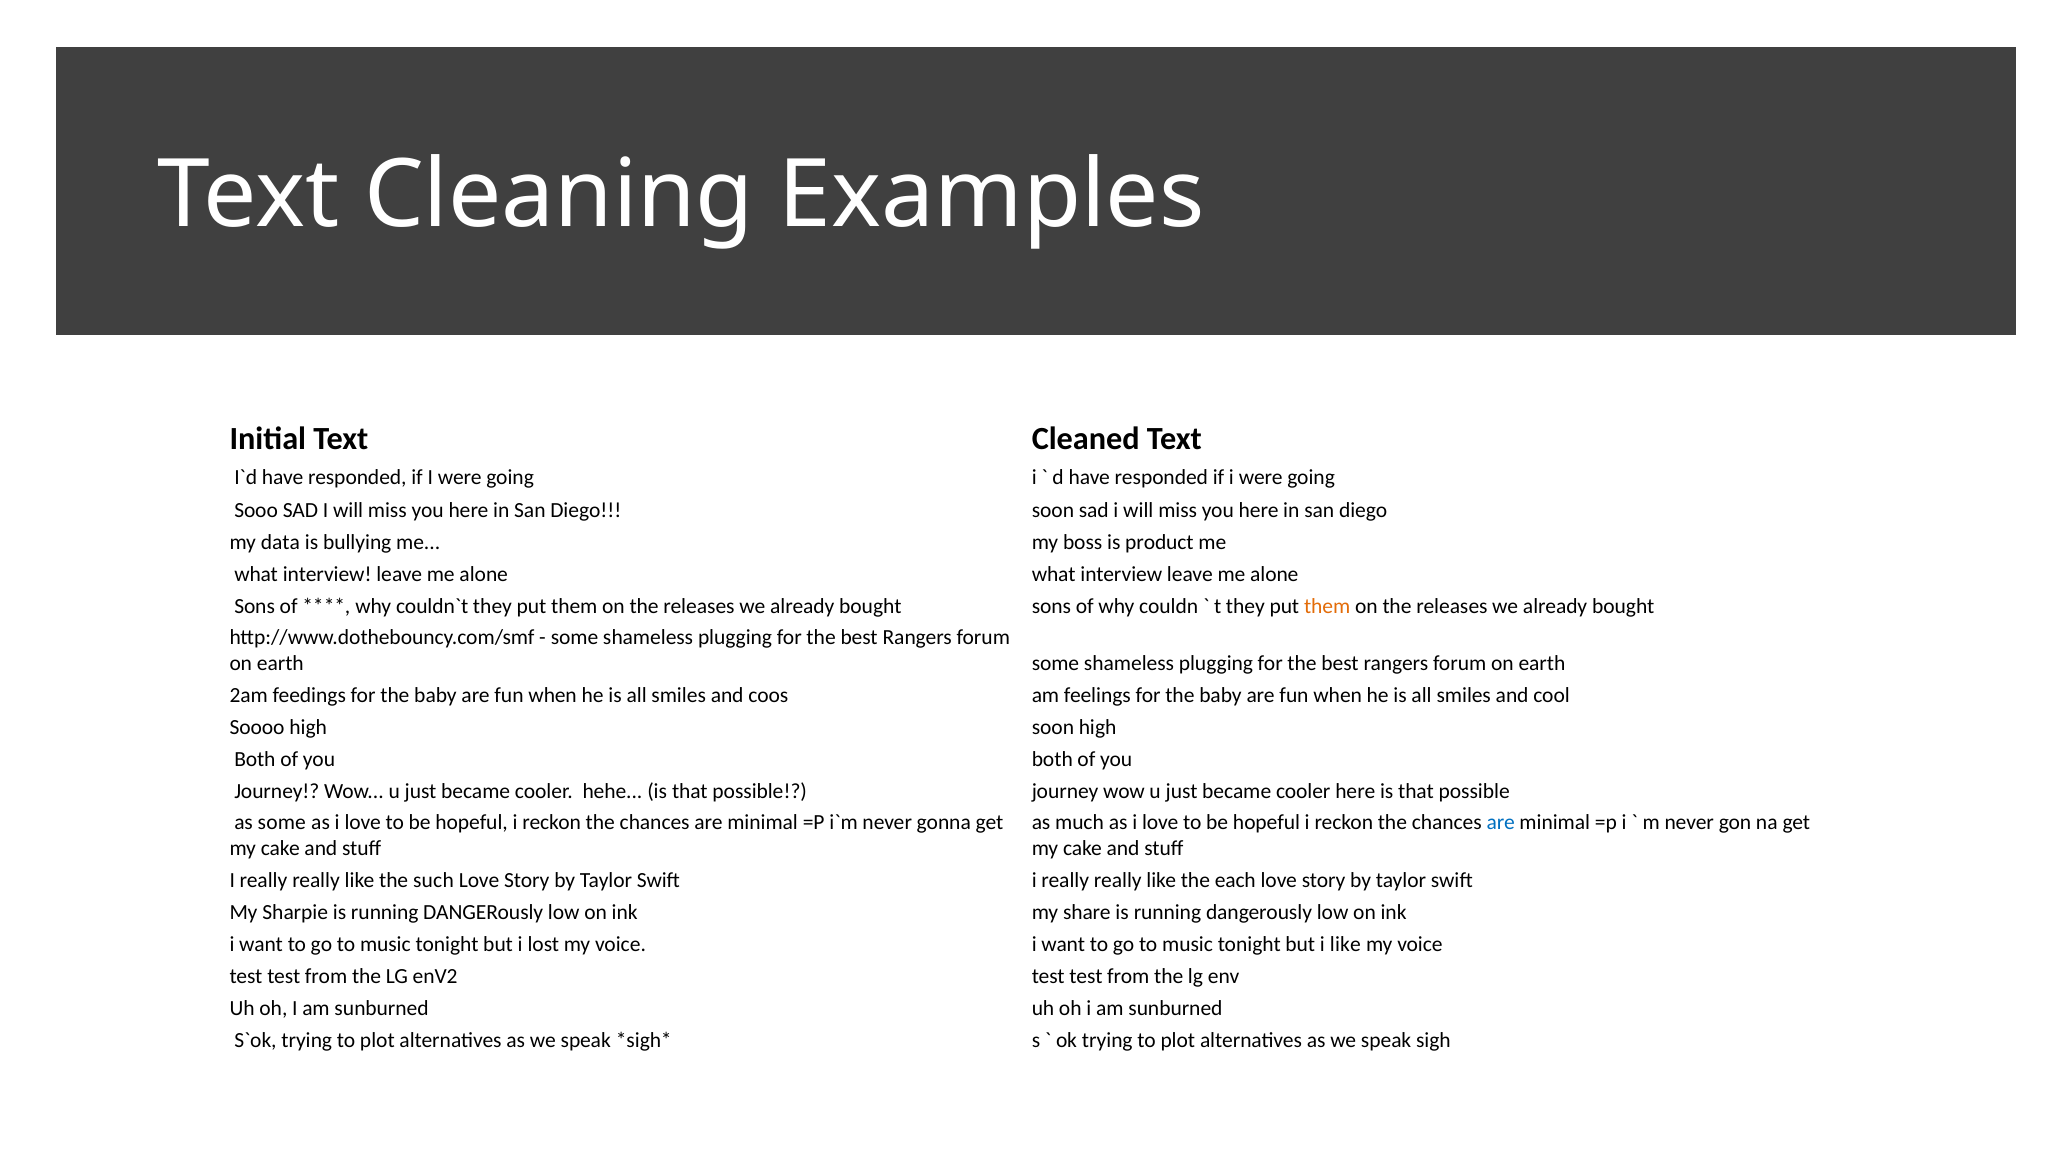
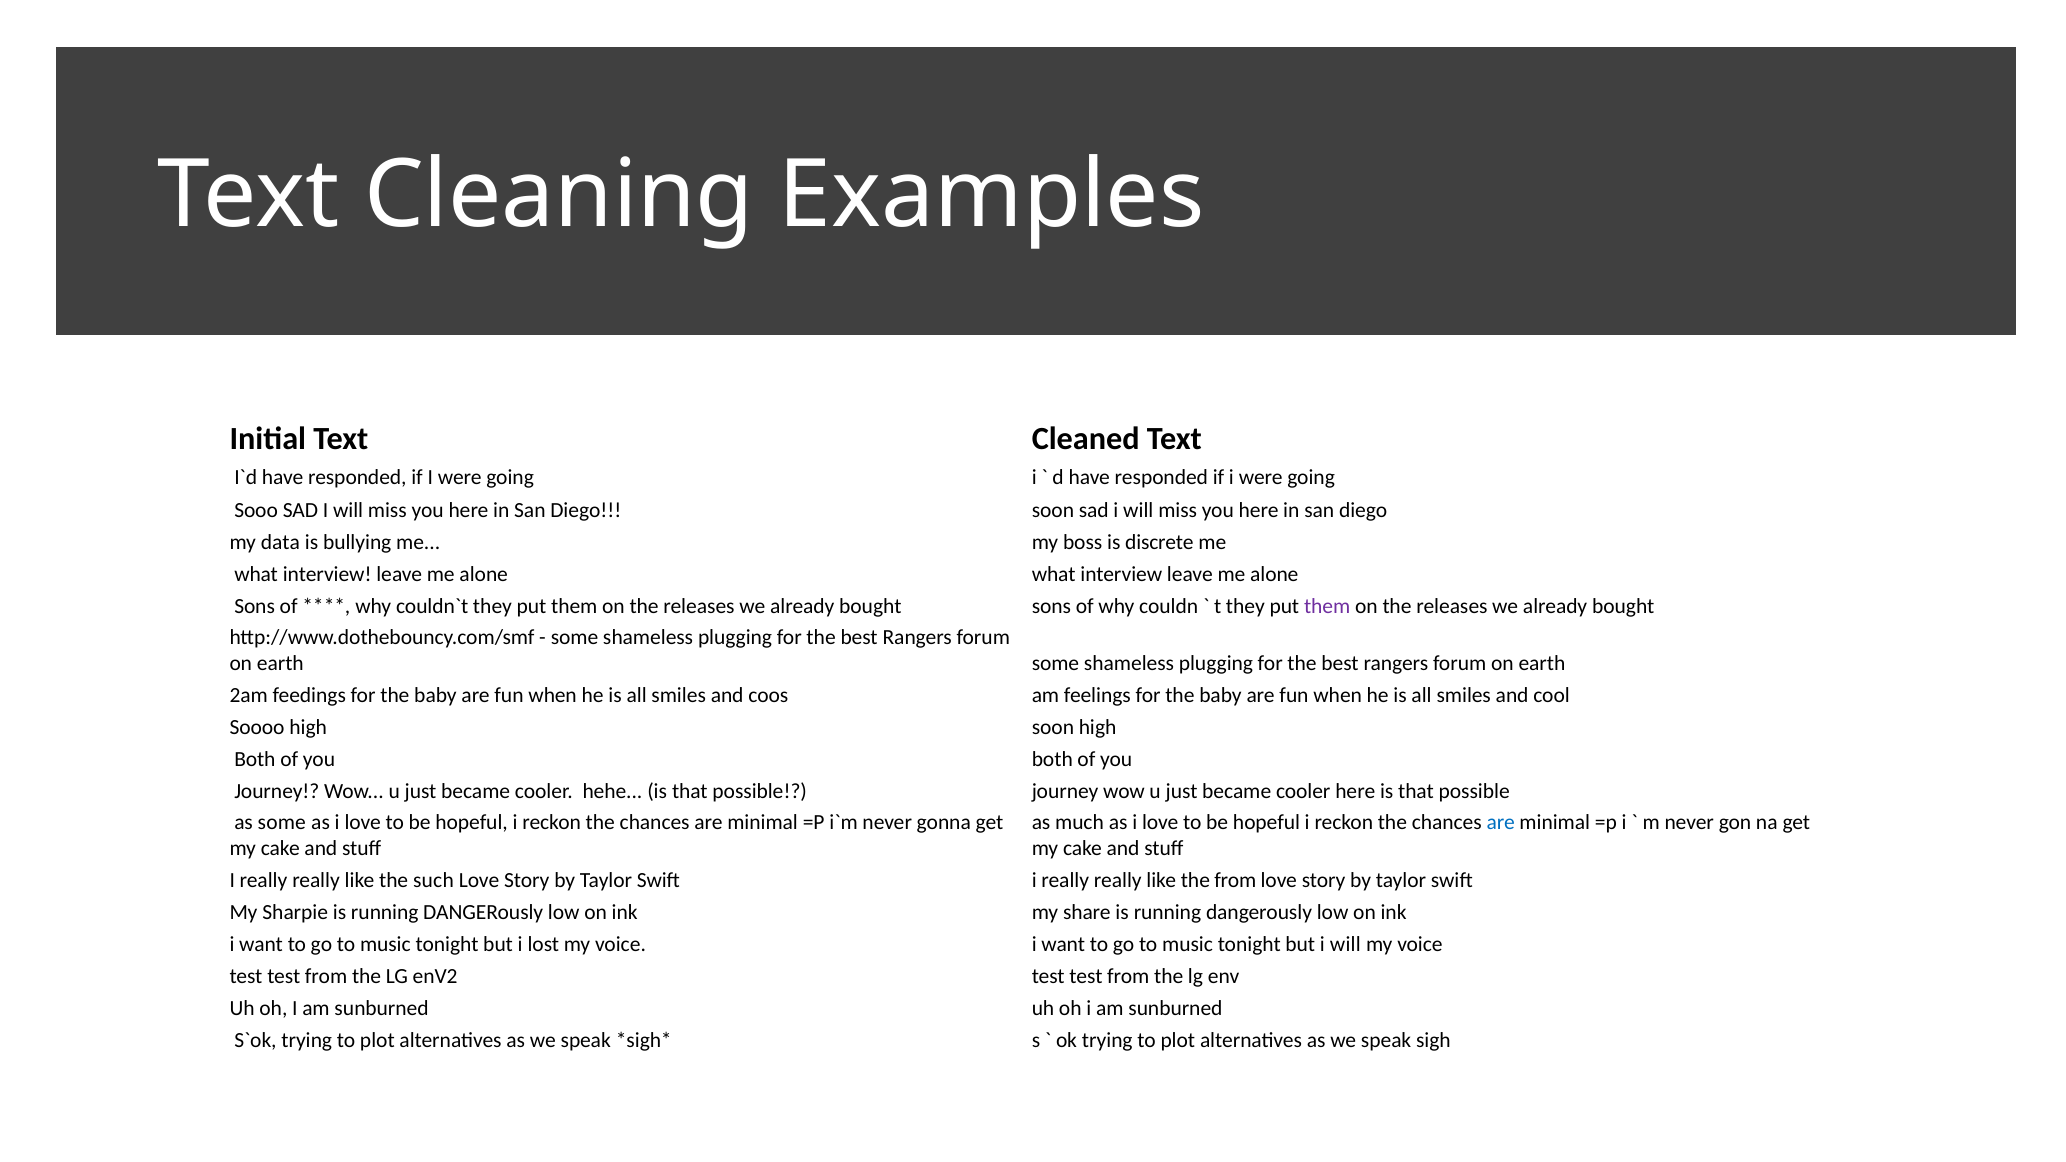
product: product -> discrete (1159, 542)
them colour: orange -> purple (1327, 606)
the each: each -> from (1235, 880)
but i like: like -> will (1345, 944)
